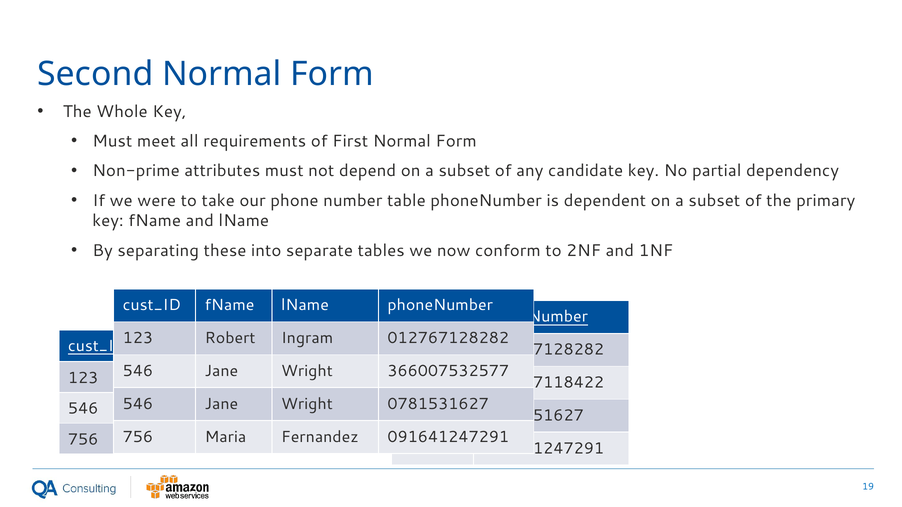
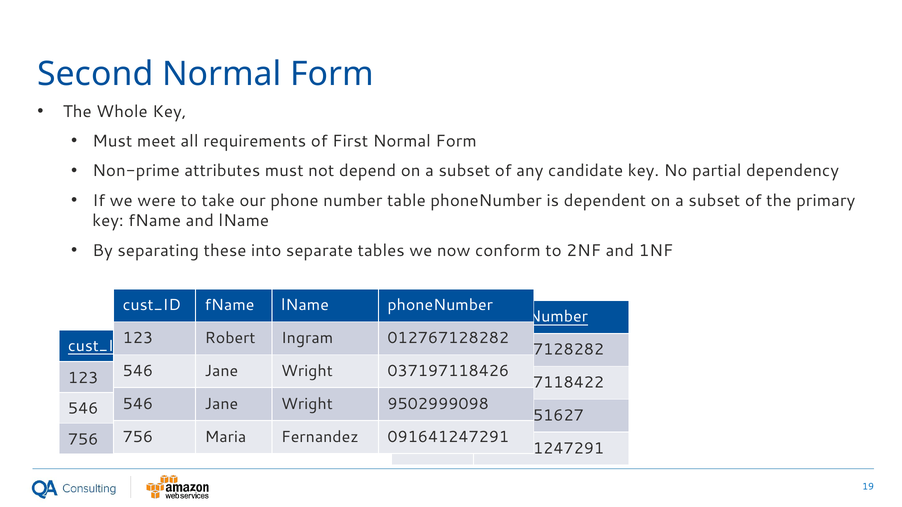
366007532577: 366007532577 -> 037197118426 (448, 371)
0781531627: 0781531627 -> 9502999098 (438, 404)
